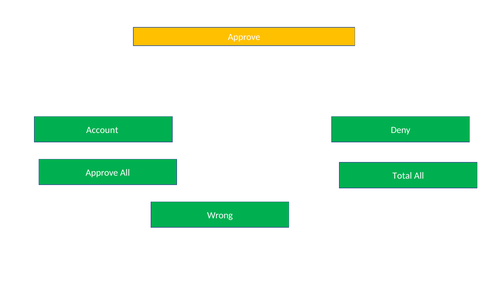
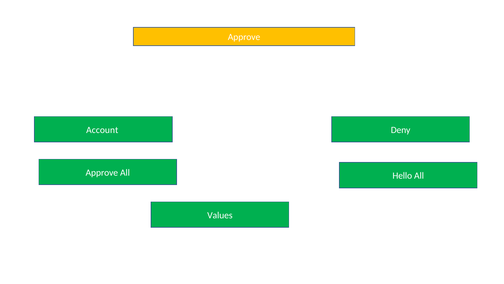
Total: Total -> Hello (402, 176)
Wrong: Wrong -> Values (220, 215)
